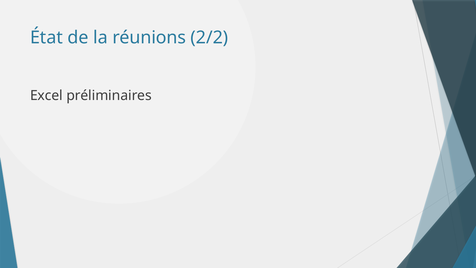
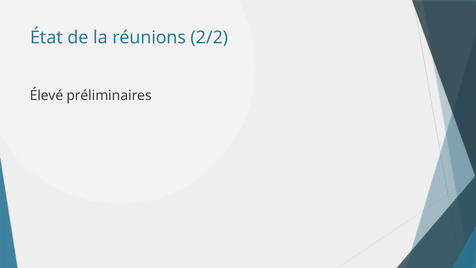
Excel: Excel -> Élevé (46, 95)
